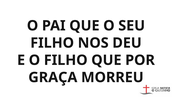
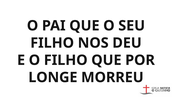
GRAÇA: GRAÇA -> LONGE (53, 77)
